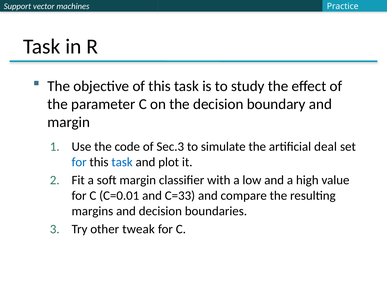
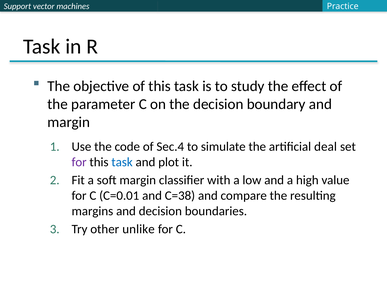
Sec.3: Sec.3 -> Sec.4 (170, 147)
for colour: blue -> purple (79, 162)
C=33: C=33 -> C=38 (180, 196)
tweak: tweak -> unlike (139, 229)
